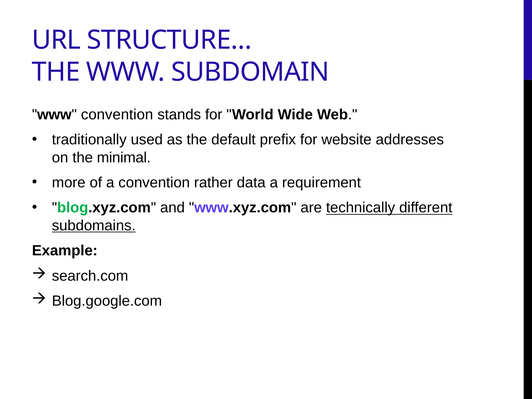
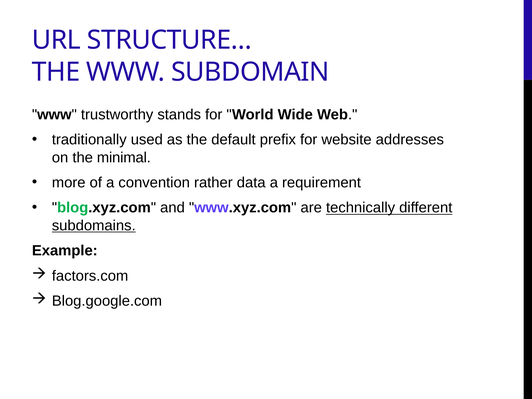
www convention: convention -> trustworthy (117, 115)
search.com: search.com -> factors.com (90, 276)
